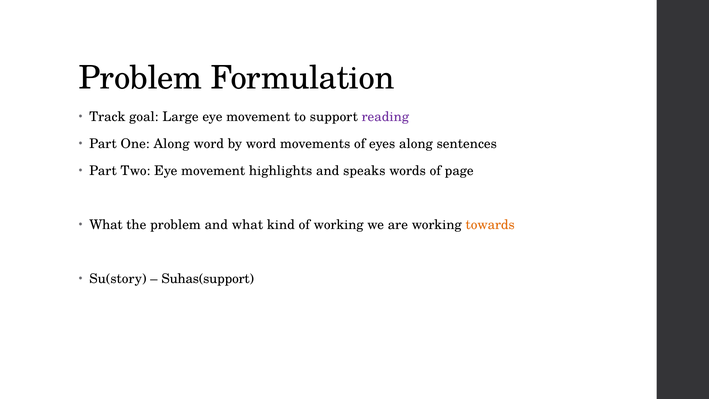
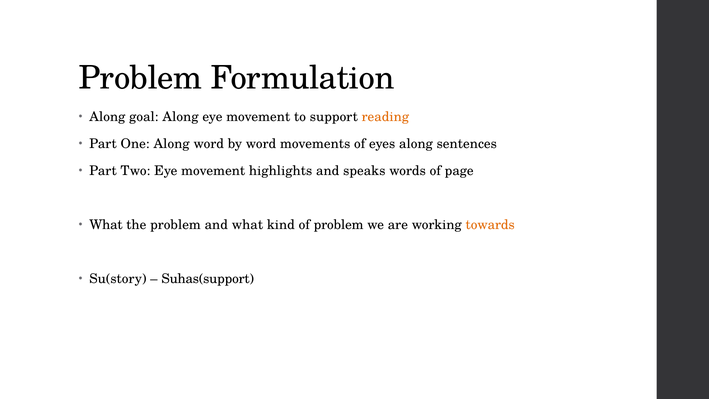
Track: Track -> Along (107, 117)
goal Large: Large -> Along (180, 117)
reading colour: purple -> orange (385, 117)
of working: working -> problem (339, 225)
